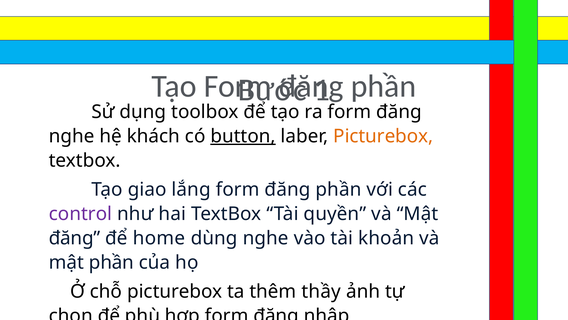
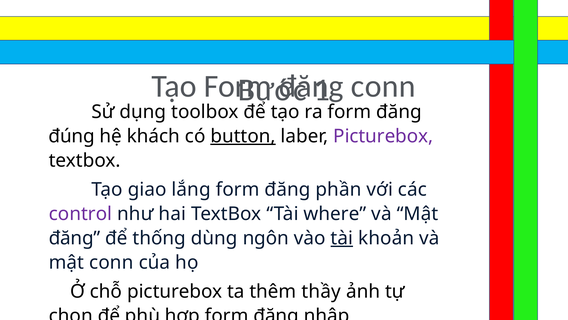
phần: phần -> conn (383, 86)
nghe: nghe -> đúng (72, 136)
Picturebox colour: orange -> purple (383, 136)
quyền: quyền -> where (335, 214)
home: home -> thống (159, 238)
dùng nghe: nghe -> ngôn (266, 238)
tài underline: none -> present (342, 238)
mật phần: phần -> conn (111, 262)
